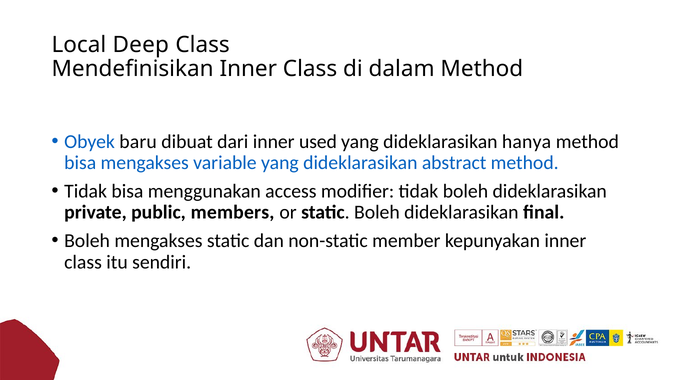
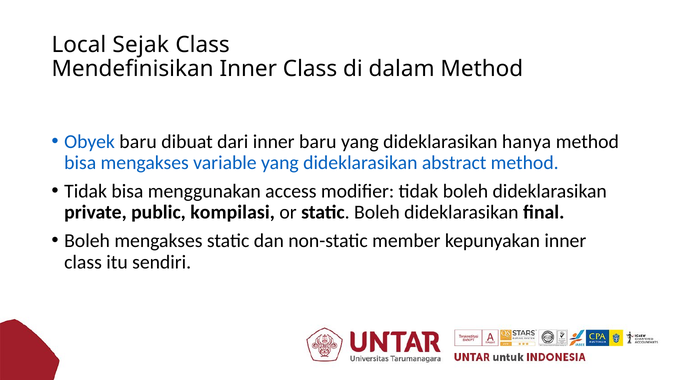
Deep: Deep -> Sejak (141, 45)
inner used: used -> baru (318, 142)
members: members -> kompilasi (233, 213)
